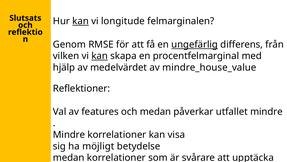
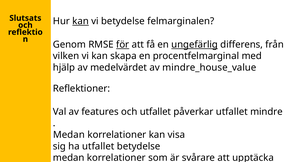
vi longitude: longitude -> betydelse (123, 21)
för underline: none -> present (123, 44)
kan underline: present -> none (100, 56)
och medan: medan -> utfallet (155, 111)
Mindre: Mindre -> Medan (69, 134)
ha möjligt: möjligt -> utfallet (98, 146)
